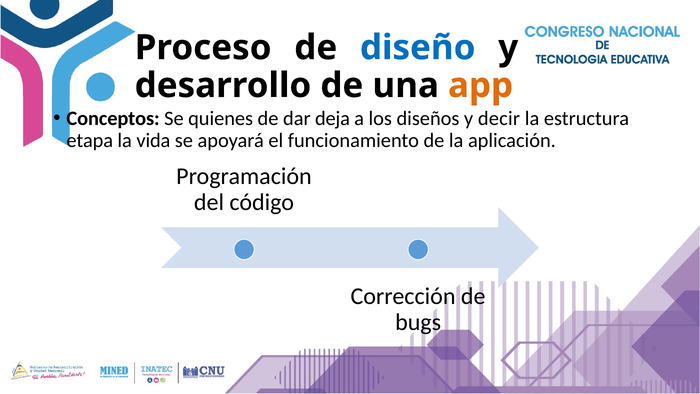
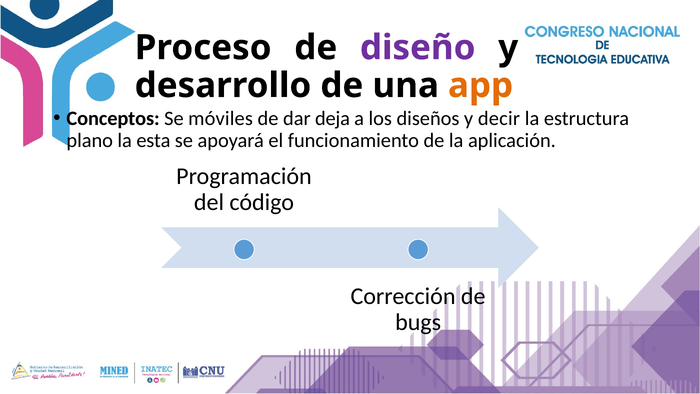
diseño colour: blue -> purple (418, 48)
quienes: quienes -> móviles (221, 118)
etapa: etapa -> plano (90, 140)
vida: vida -> esta (153, 140)
